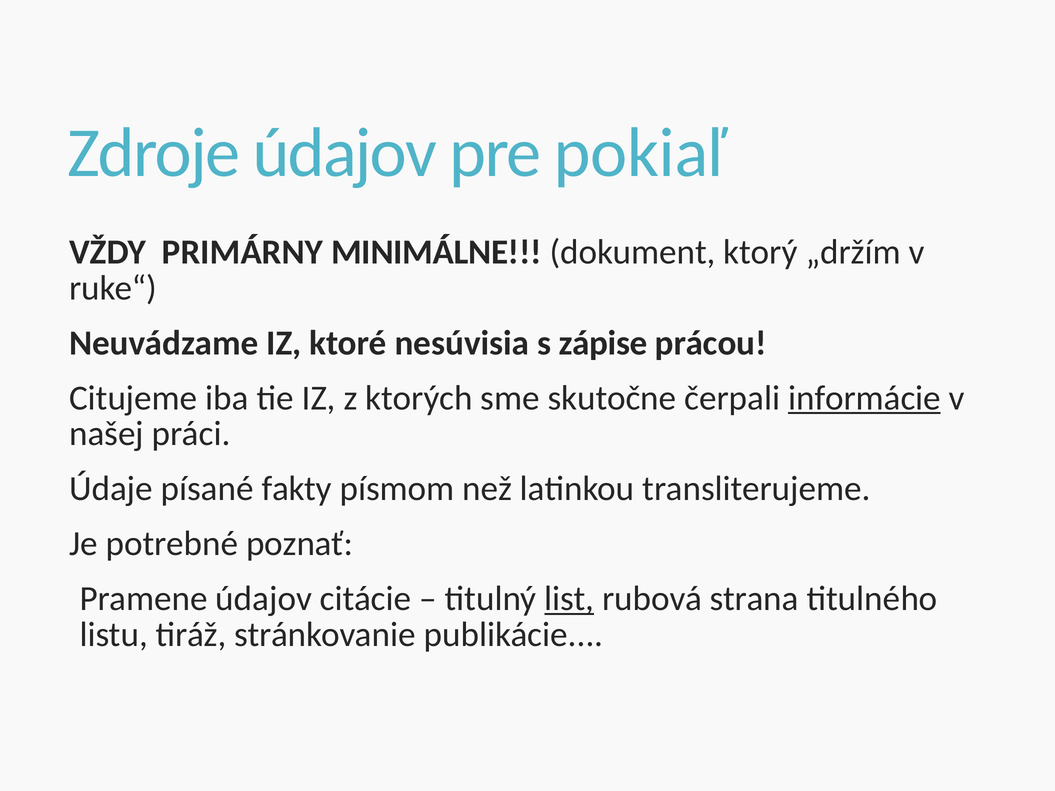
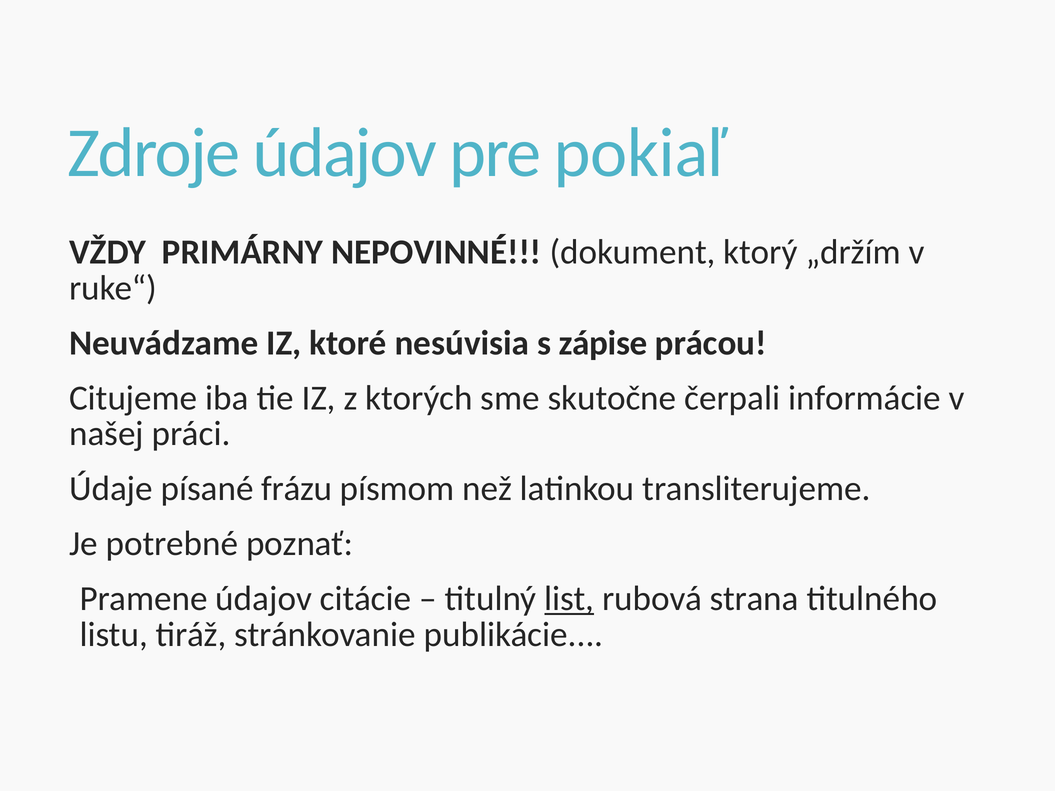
MINIMÁLNE: MINIMÁLNE -> NEPOVINNÉ (436, 252)
informácie underline: present -> none (864, 398)
fakty: fakty -> frázu (297, 489)
